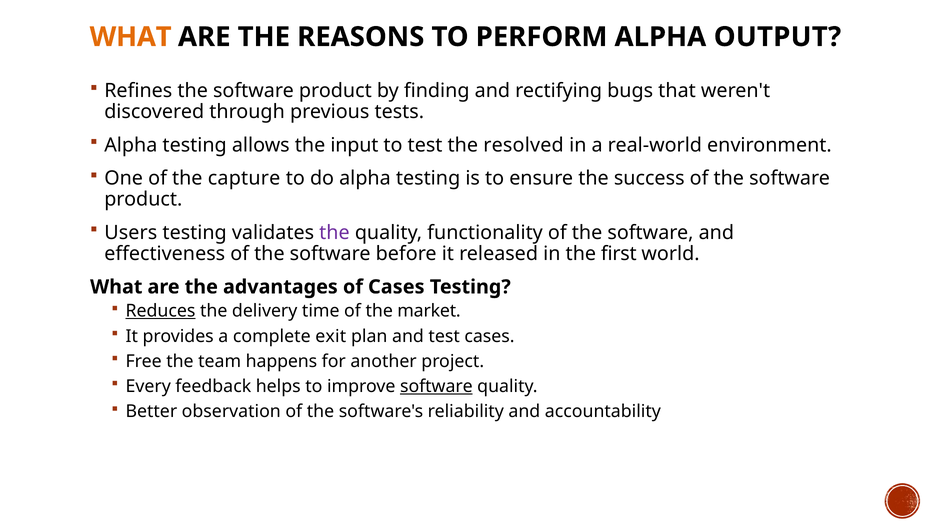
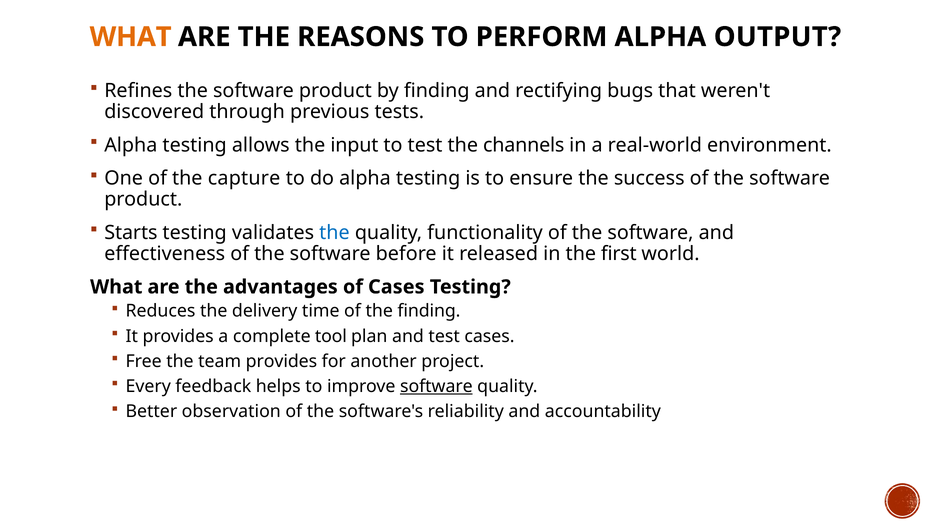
resolved: resolved -> channels (524, 145)
Users: Users -> Starts (131, 233)
the colour: purple -> blue (334, 233)
Reduces underline: present -> none (161, 311)
the market: market -> finding (429, 311)
exit: exit -> tool (331, 336)
team happens: happens -> provides (281, 361)
